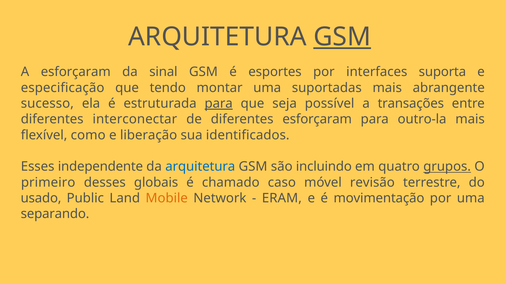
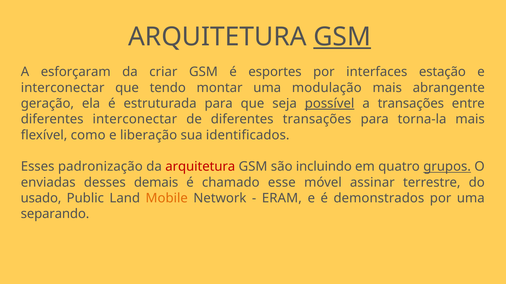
sinal: sinal -> criar (163, 72)
suporta: suporta -> estação (442, 72)
especificação: especificação -> interconectar (63, 88)
suportadas: suportadas -> modulação (327, 88)
sucesso: sucesso -> geração (47, 104)
para underline: present -> none (219, 104)
possível underline: none -> present (330, 104)
diferentes esforçaram: esforçaram -> transações (317, 120)
outro-la: outro-la -> torna-la (422, 120)
independente: independente -> padronização (100, 167)
arquitetura colour: blue -> red (200, 167)
primeiro: primeiro -> enviadas (48, 183)
globais: globais -> demais (156, 183)
caso: caso -> esse (282, 183)
revisão: revisão -> assinar (372, 183)
movimentação: movimentação -> demonstrados (379, 199)
